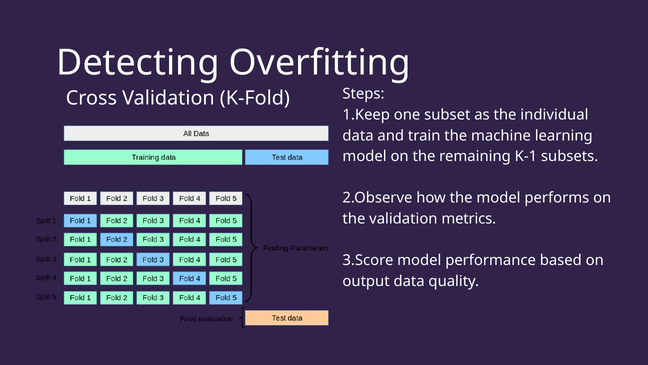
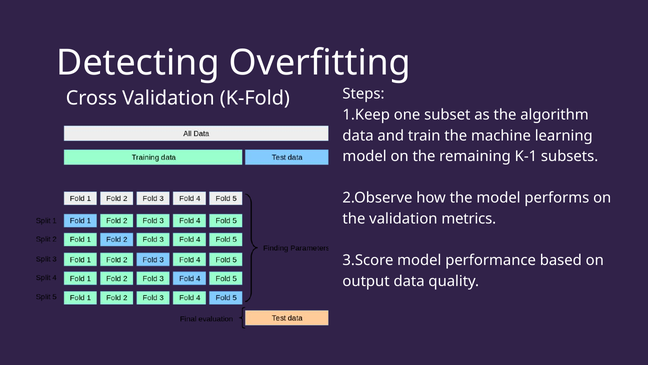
individual: individual -> algorithm (554, 115)
